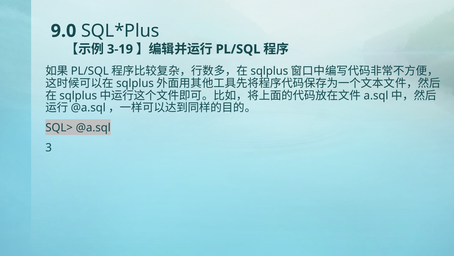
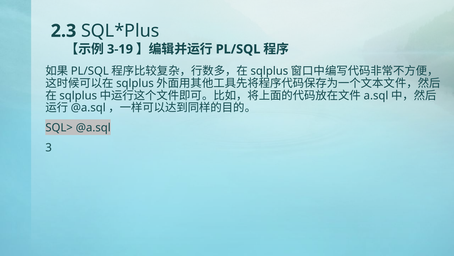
9.0: 9.0 -> 2.3 (64, 31)
